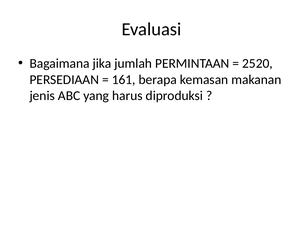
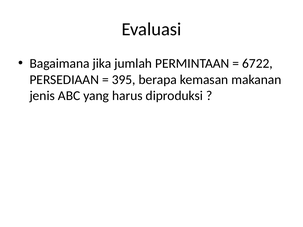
2520: 2520 -> 6722 (257, 64)
161: 161 -> 395 (124, 80)
